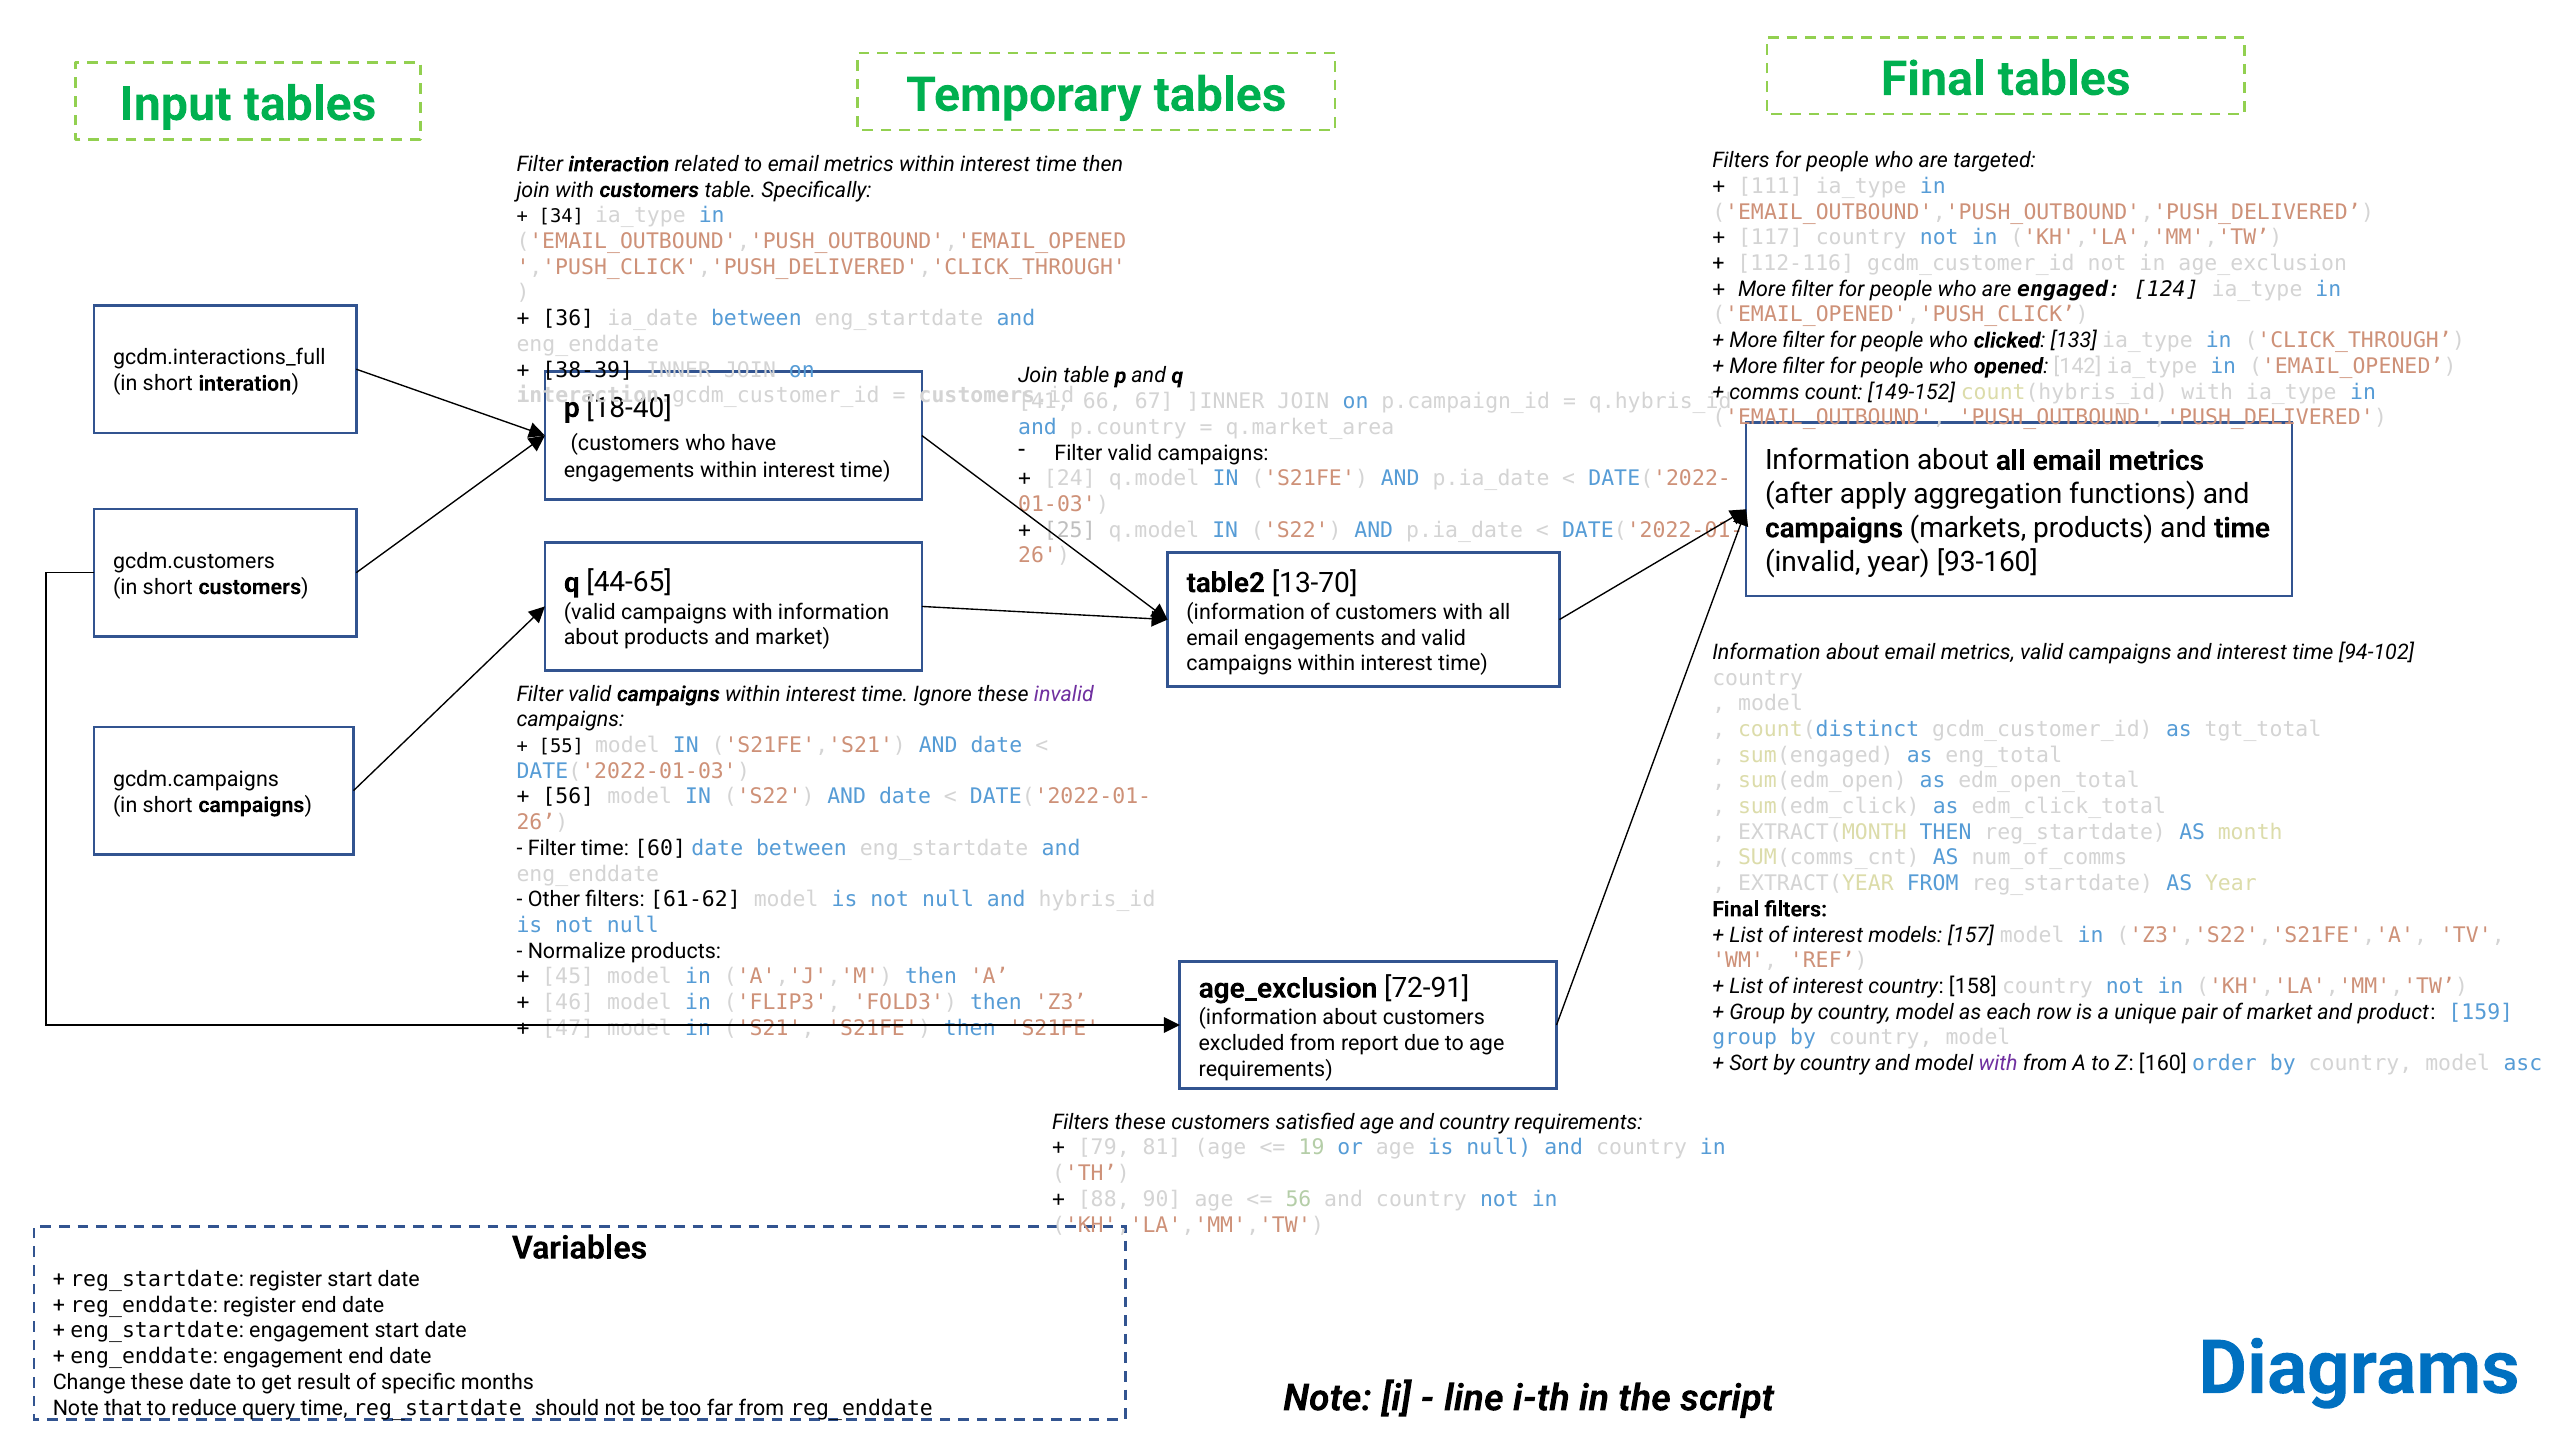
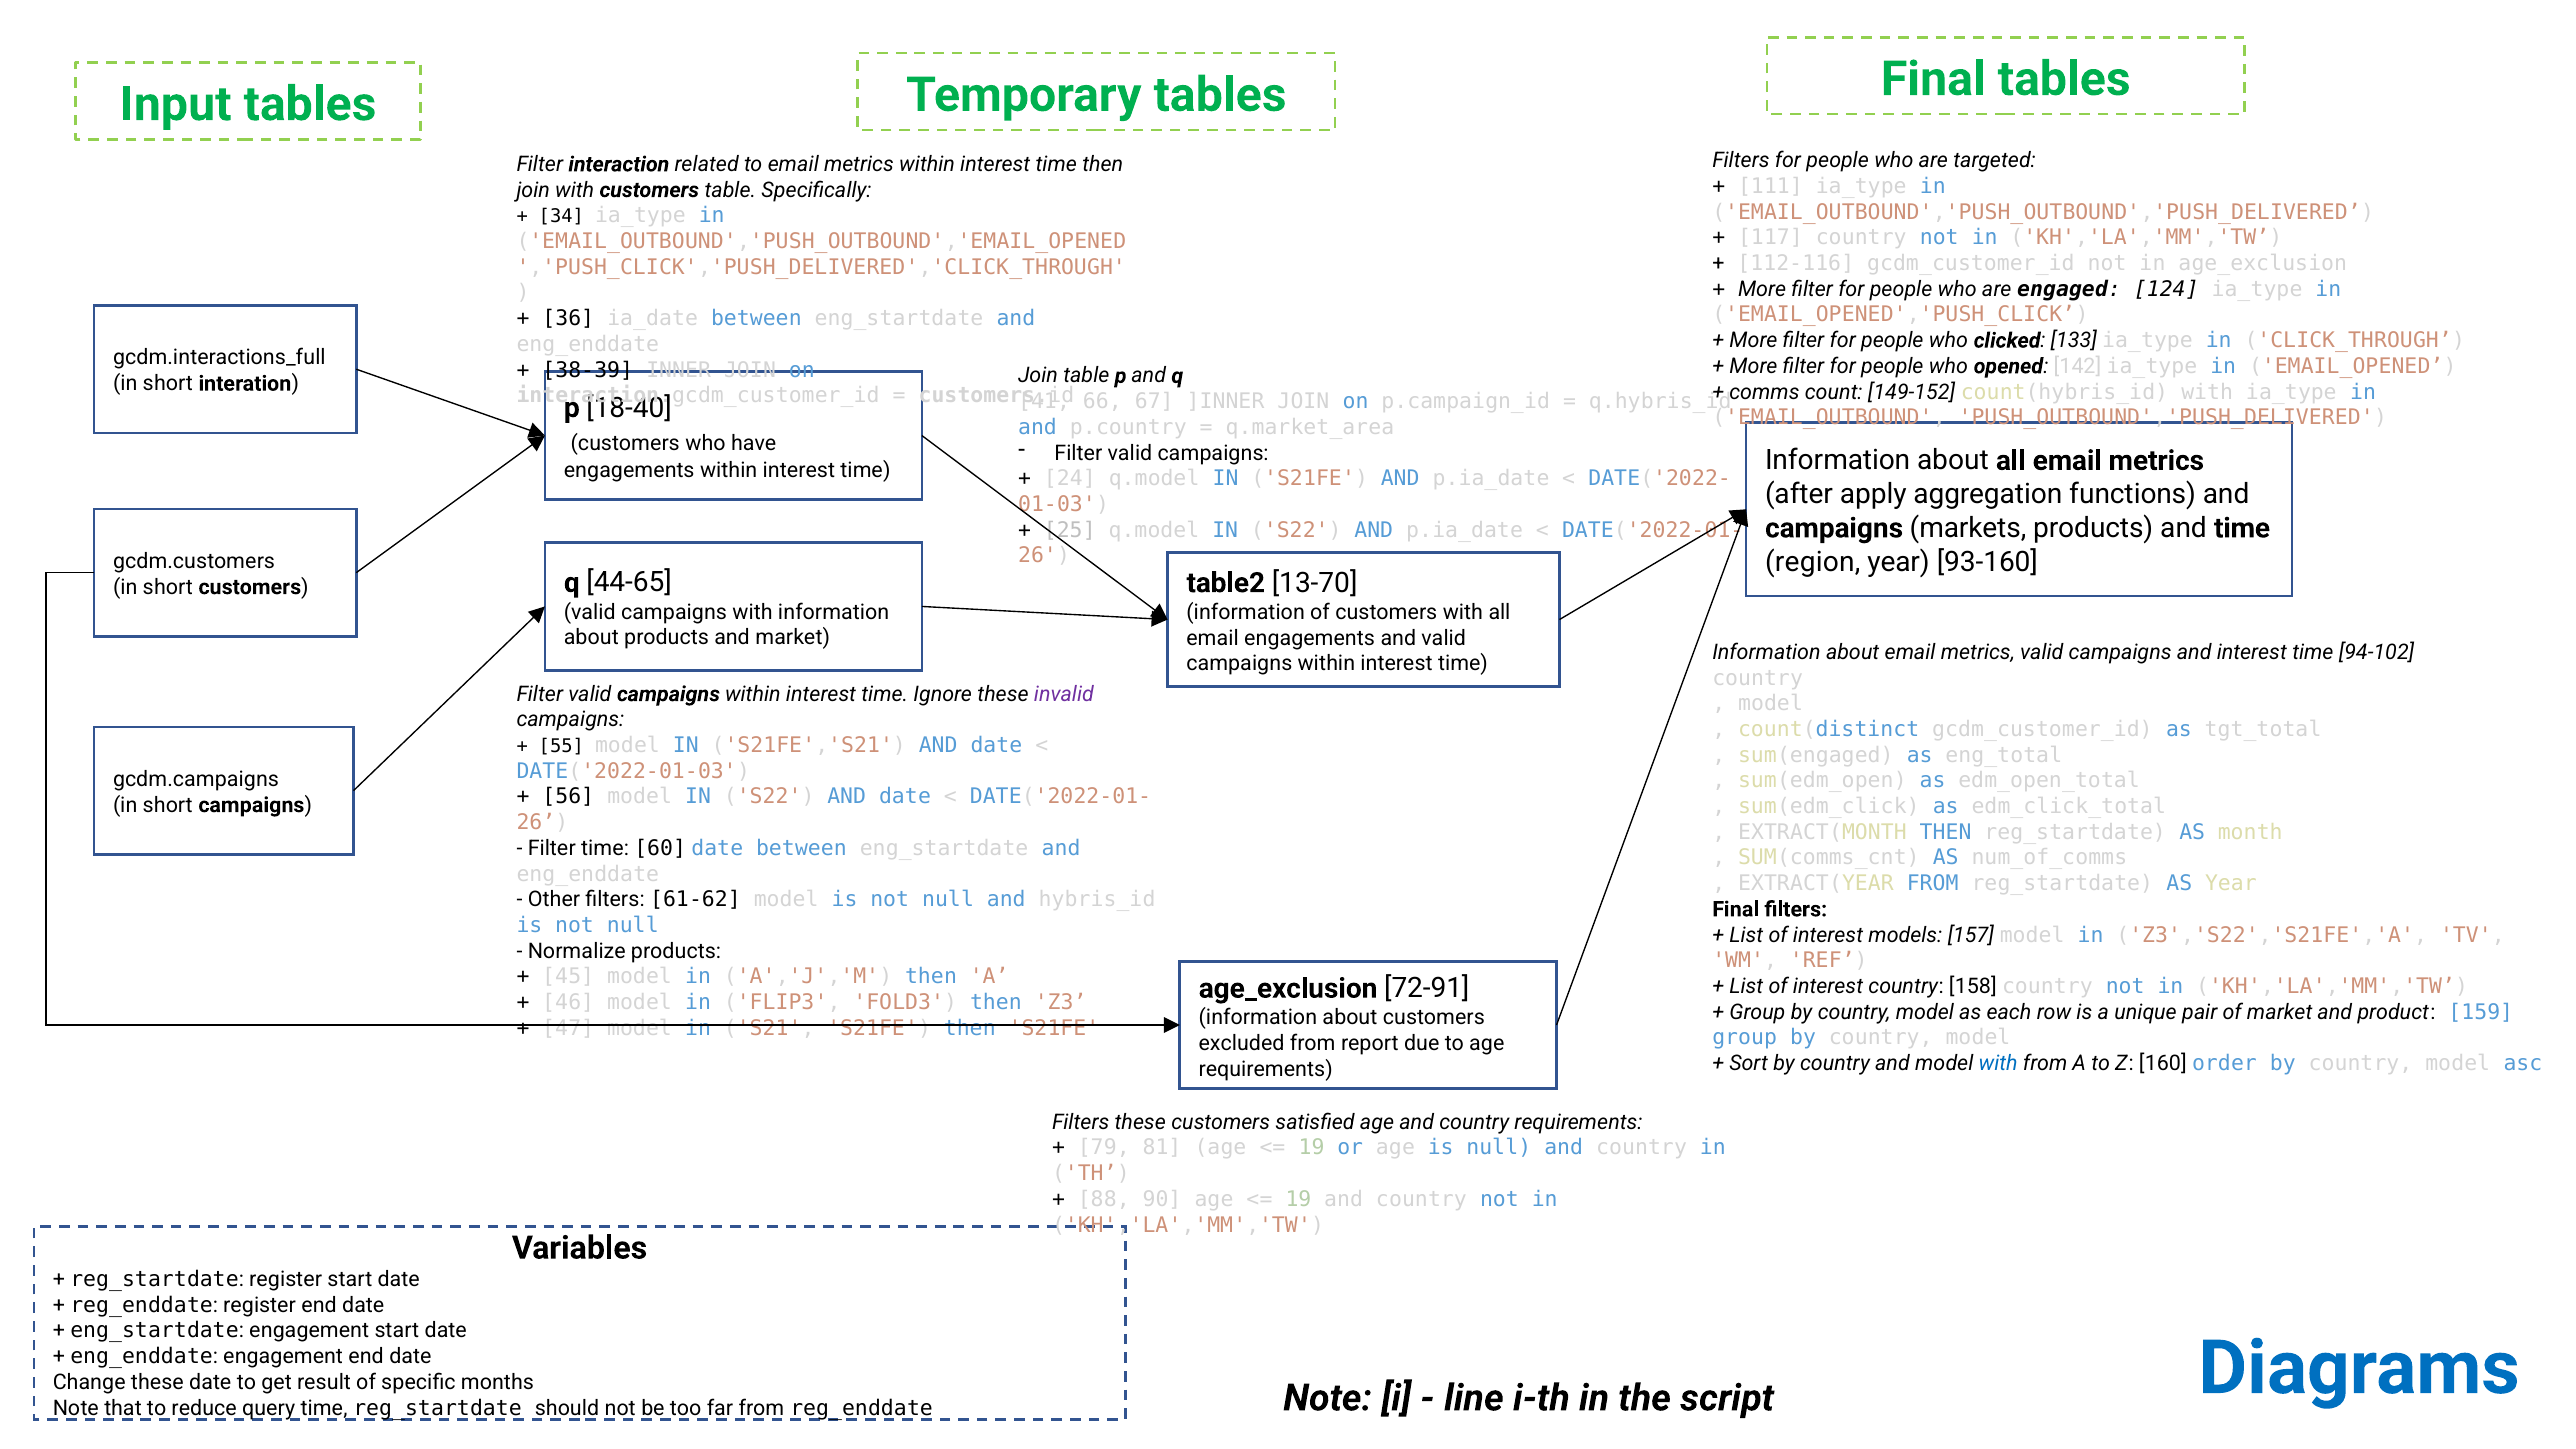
invalid: invalid -> region (1813, 562)
with colour: purple -> blue (1998, 1064)
56: 56 -> 19 (1298, 1199)
